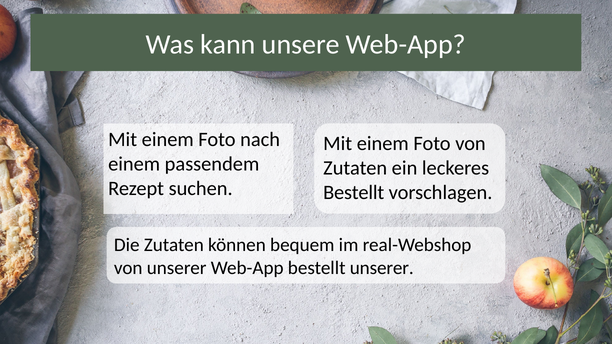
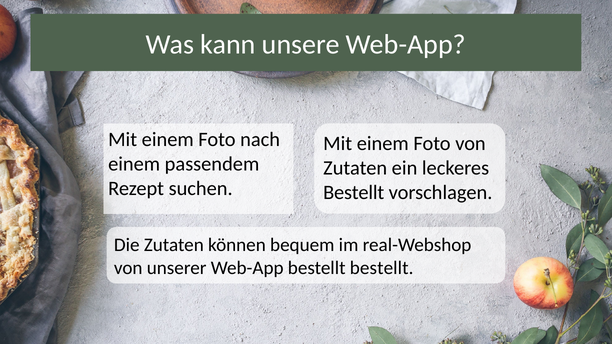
bestellt unserer: unserer -> bestellt (382, 268)
